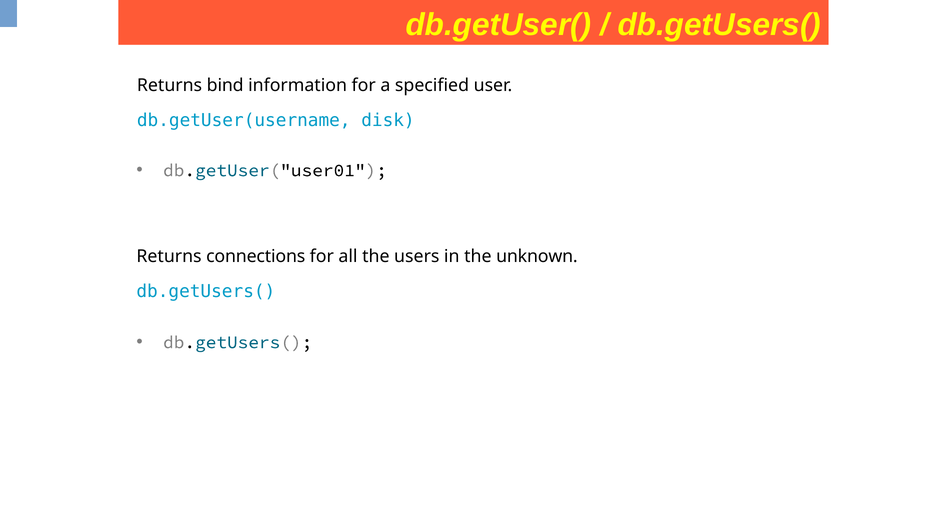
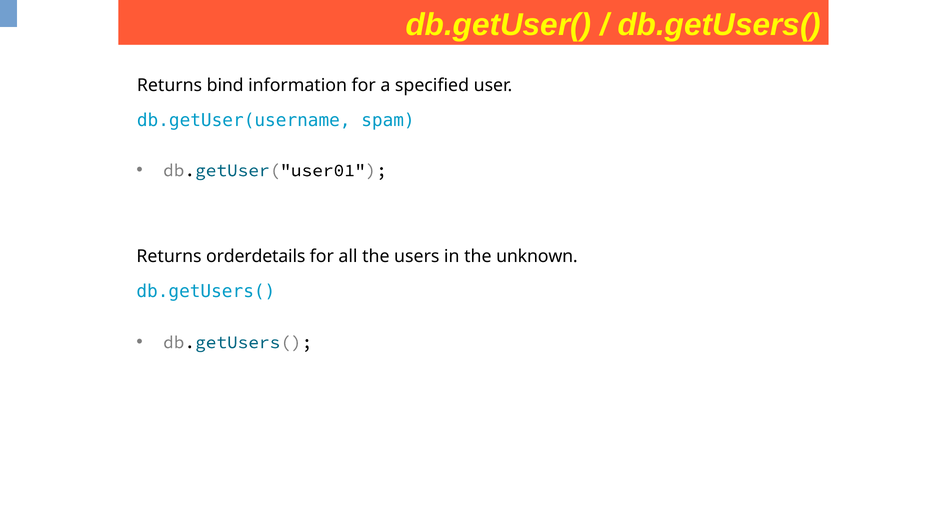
disk: disk -> spam (388, 121)
connections: connections -> orderdetails (256, 257)
